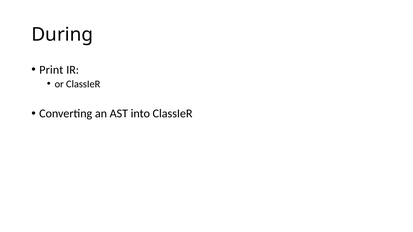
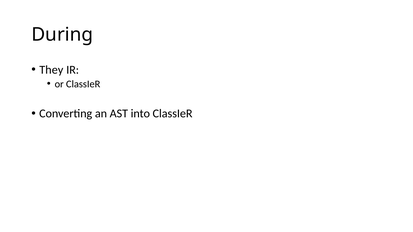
Print: Print -> They (51, 70)
